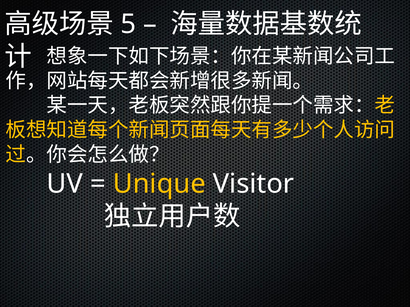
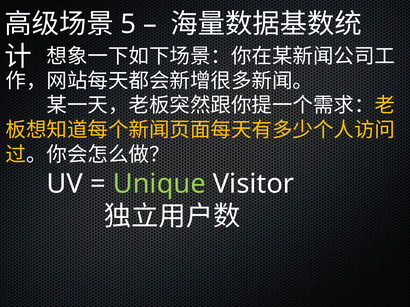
Unique colour: yellow -> light green (159, 184)
